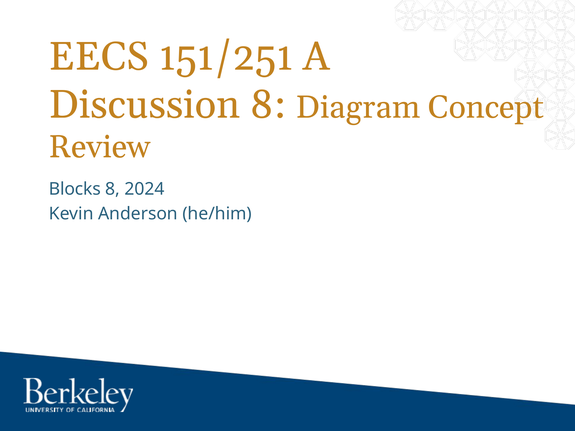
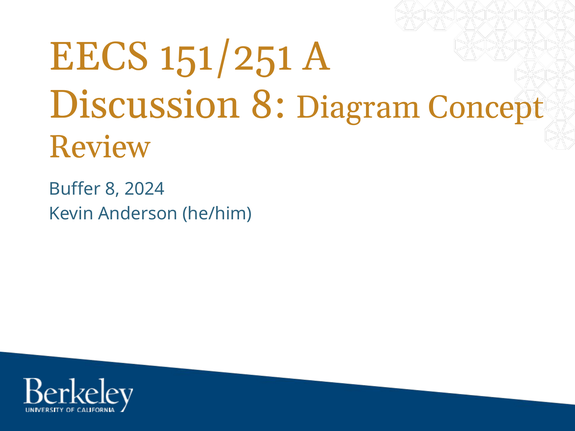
Blocks: Blocks -> Buffer (75, 189)
